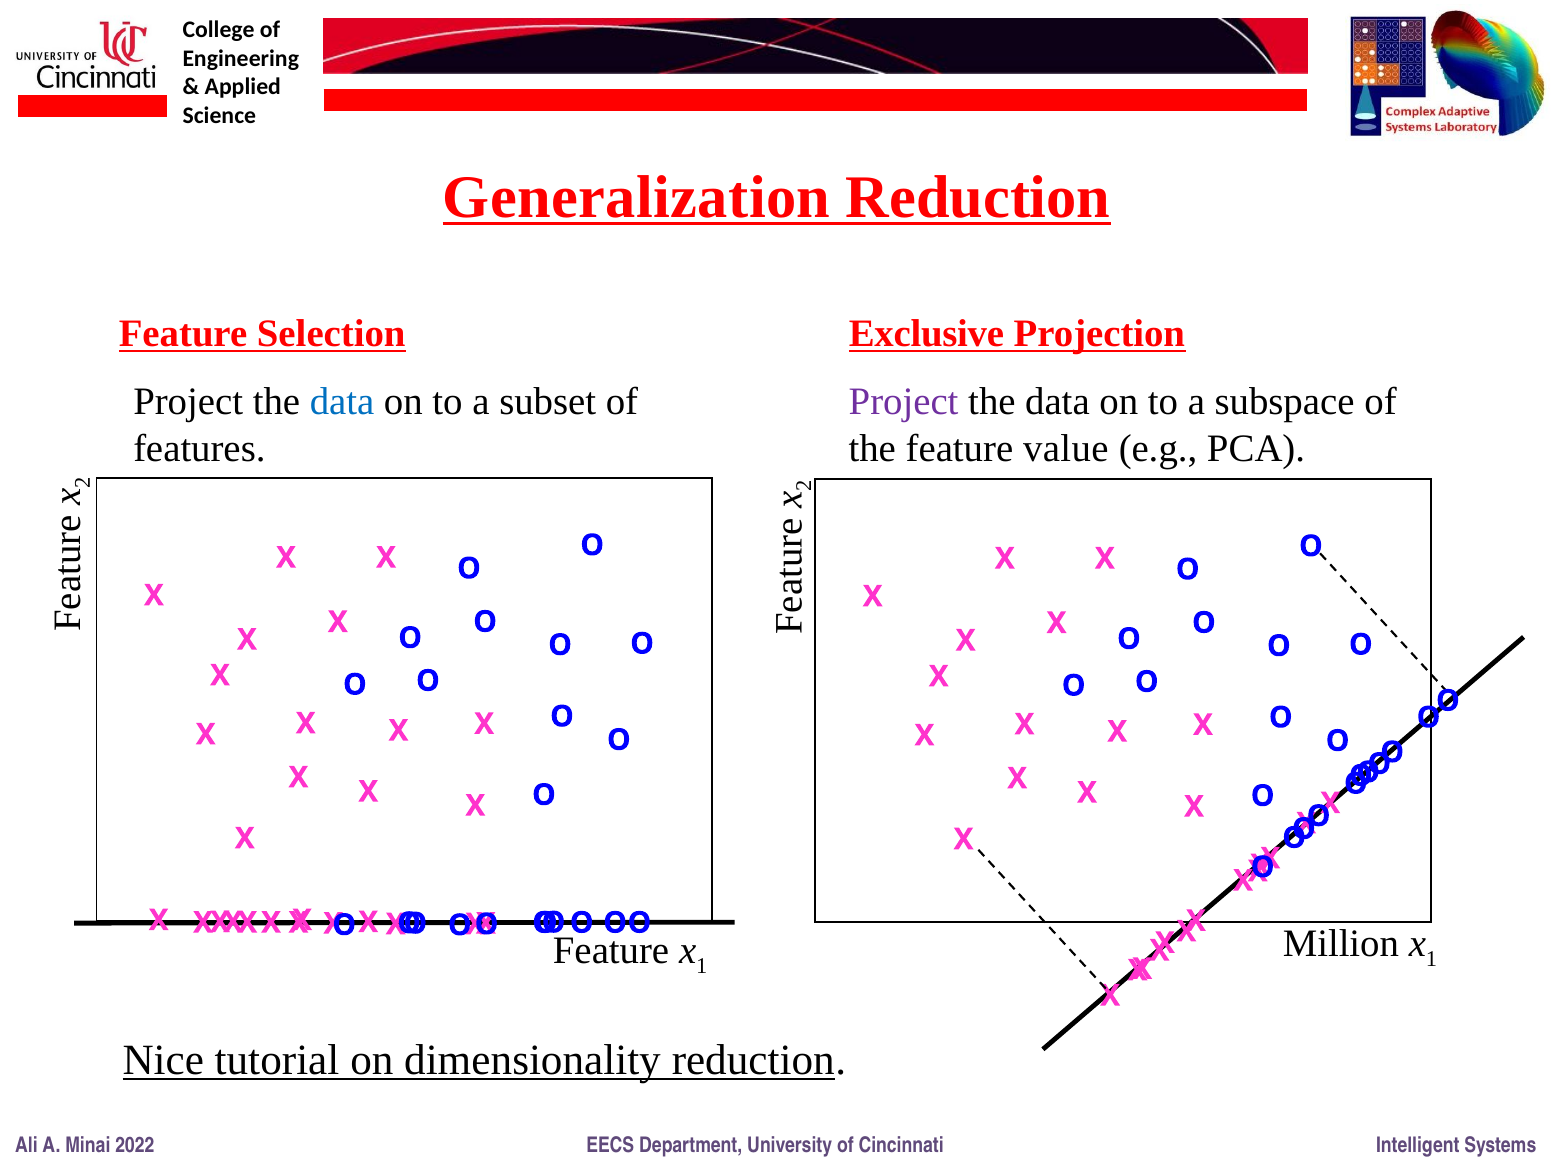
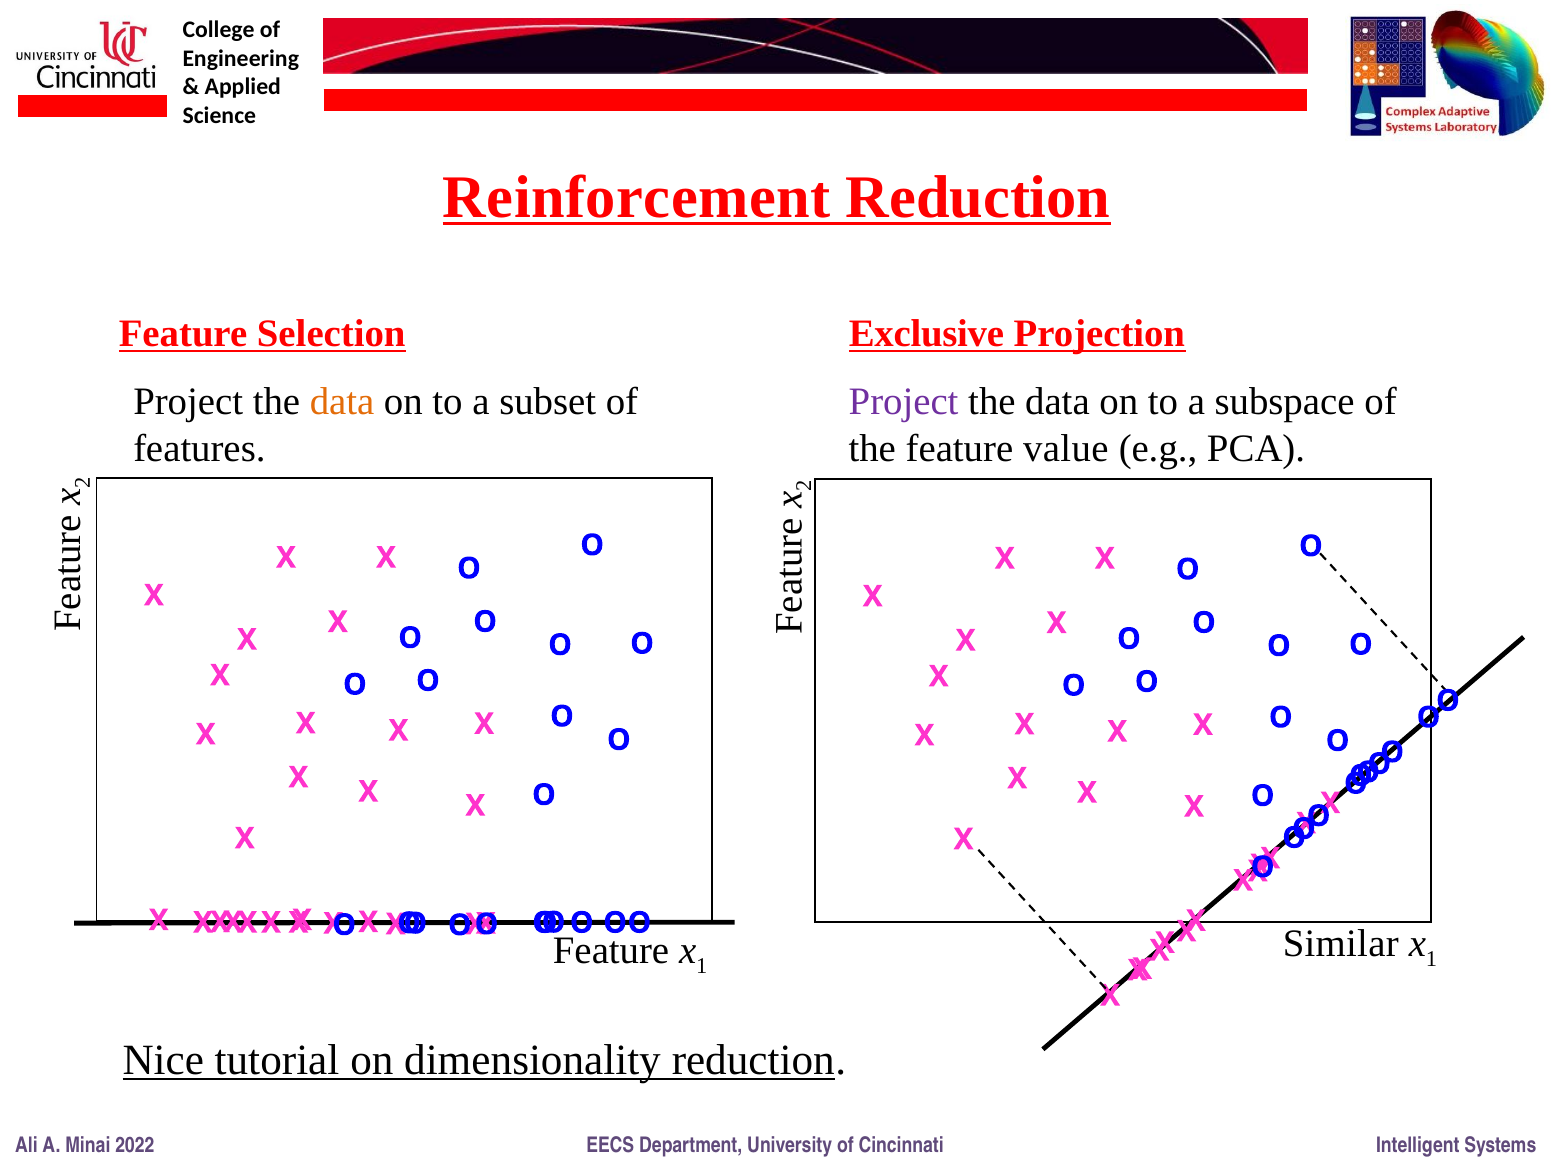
Generalization: Generalization -> Reinforcement (637, 197)
data colour: blue -> orange (342, 402)
Million: Million -> Similar (1341, 944)
